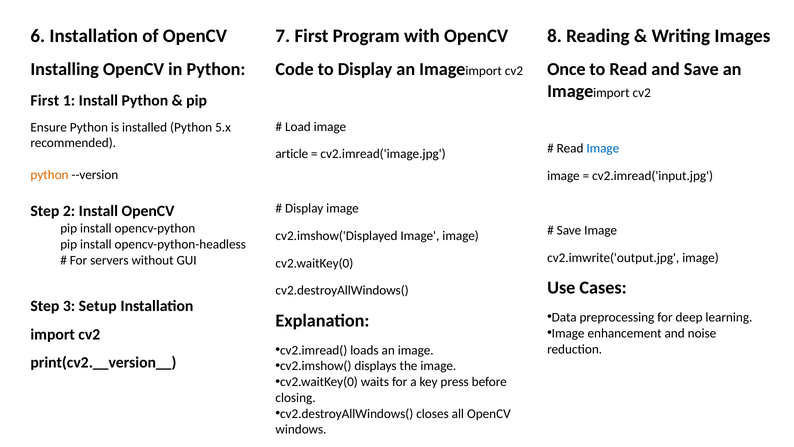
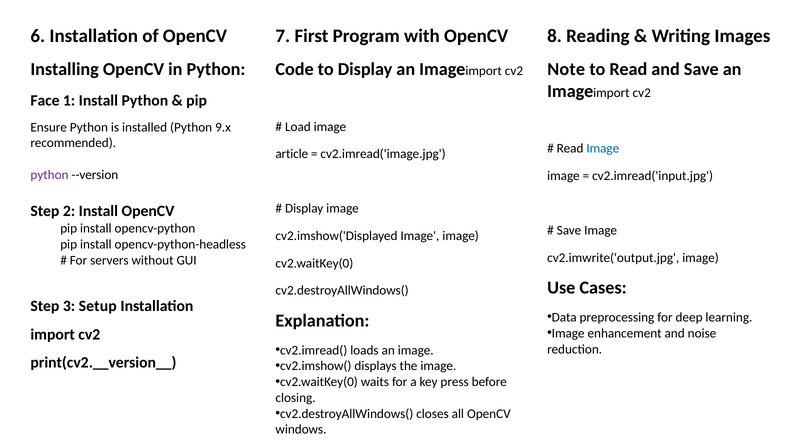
Once: Once -> Note (566, 69)
First: First -> Face (45, 100)
5.x: 5.x -> 9.x (223, 127)
python colour: orange -> purple (50, 175)
